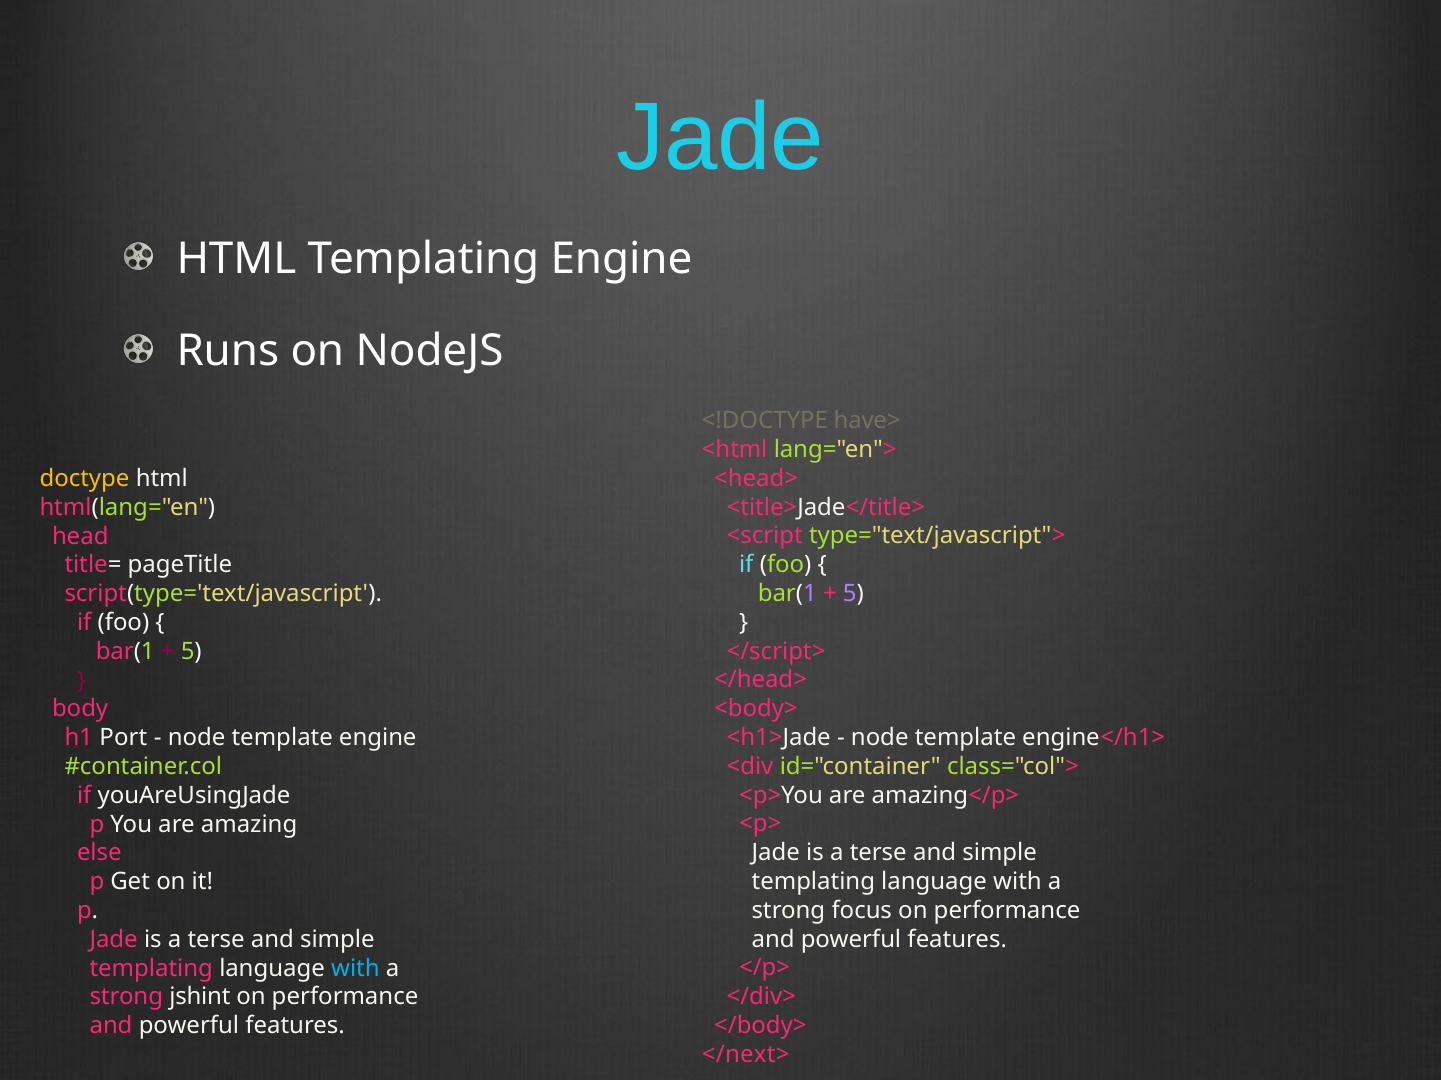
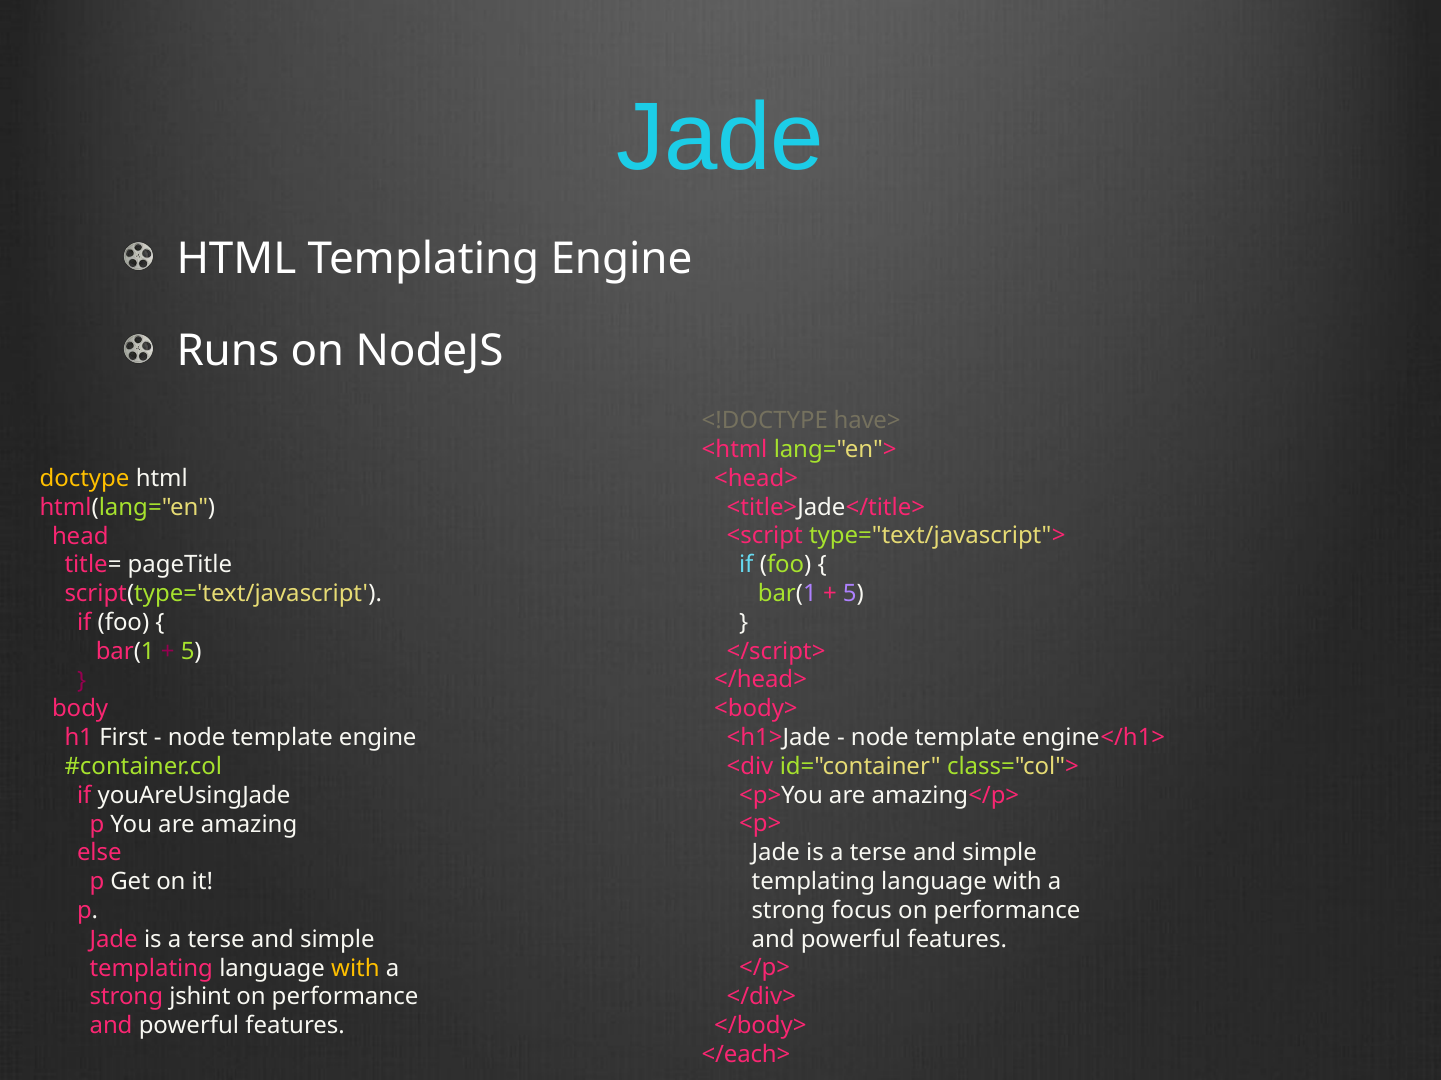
Port: Port -> First (124, 738)
with colour: light blue -> yellow (355, 969)
</next>: </next> -> </each> (746, 1055)
